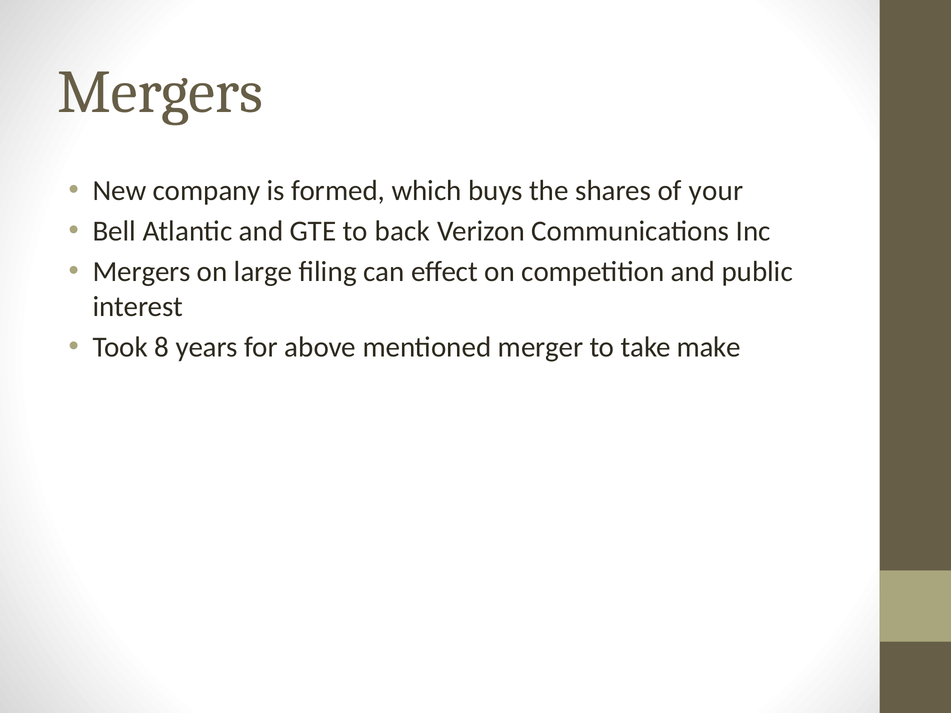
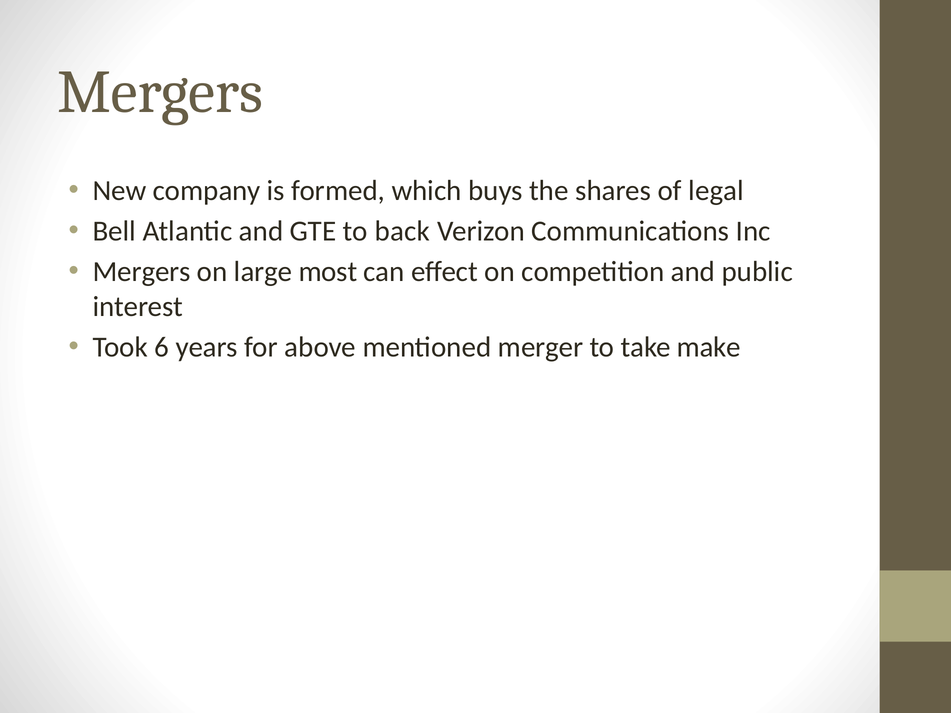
your: your -> legal (716, 191)
ﬁling: ﬁling -> most (328, 272)
8: 8 -> 6 (162, 347)
